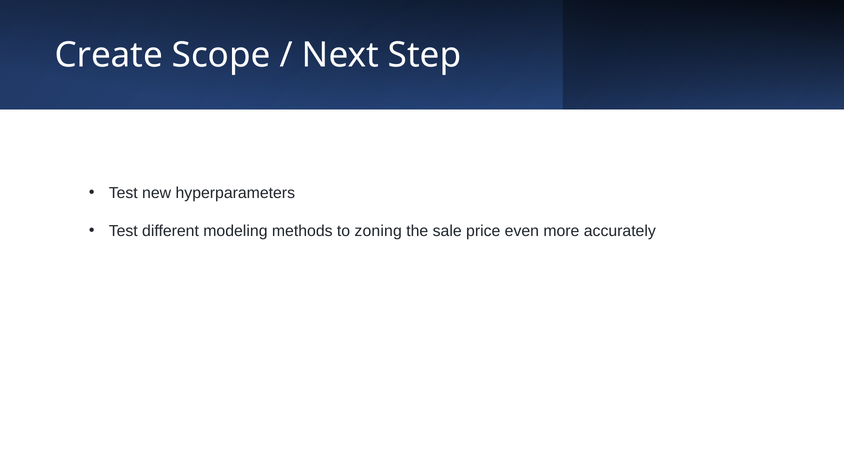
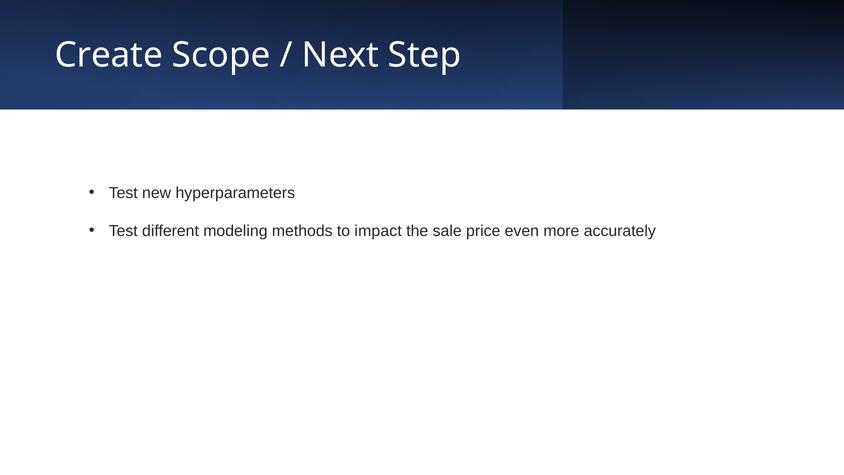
zoning: zoning -> impact (378, 231)
